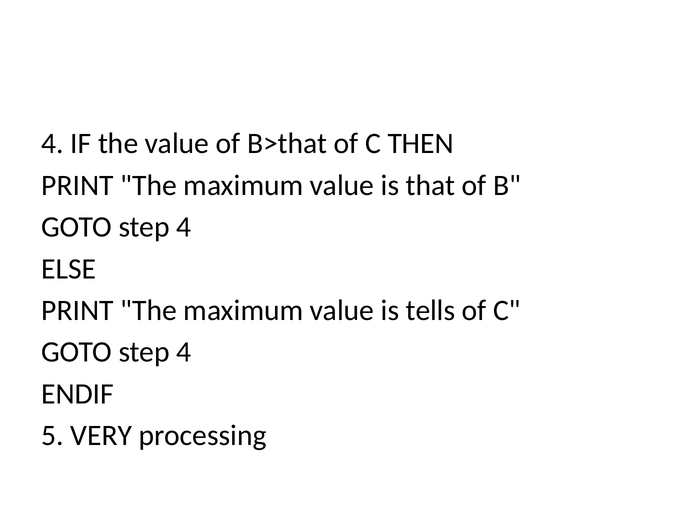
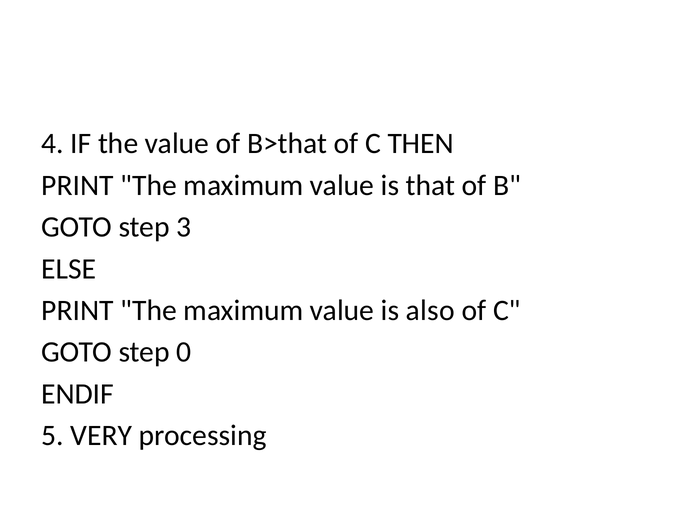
4: 4 -> 3 (184, 227)
tells: tells -> also (430, 310)
4: 4 -> 0 (184, 352)
